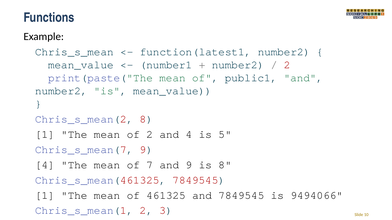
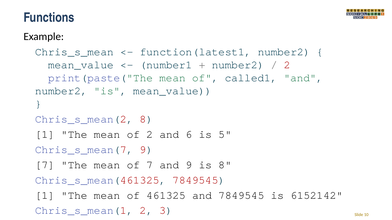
public1: public1 -> called1 (251, 78)
and 4: 4 -> 6 (189, 135)
4: 4 -> 7 (45, 165)
9494066: 9494066 -> 6152142 (317, 196)
